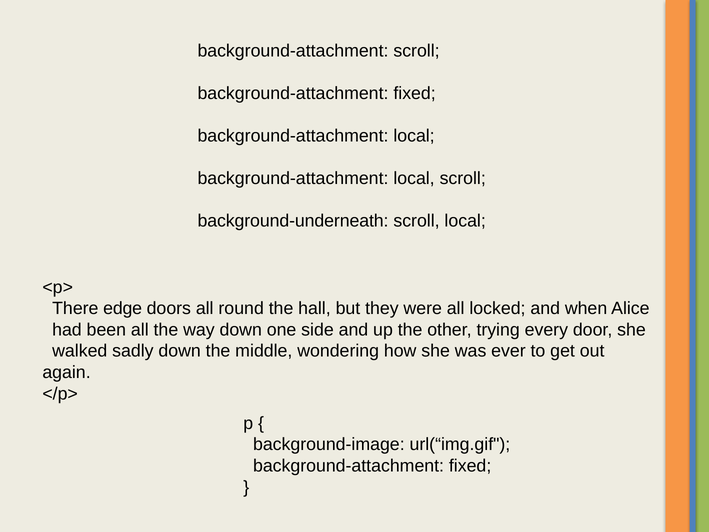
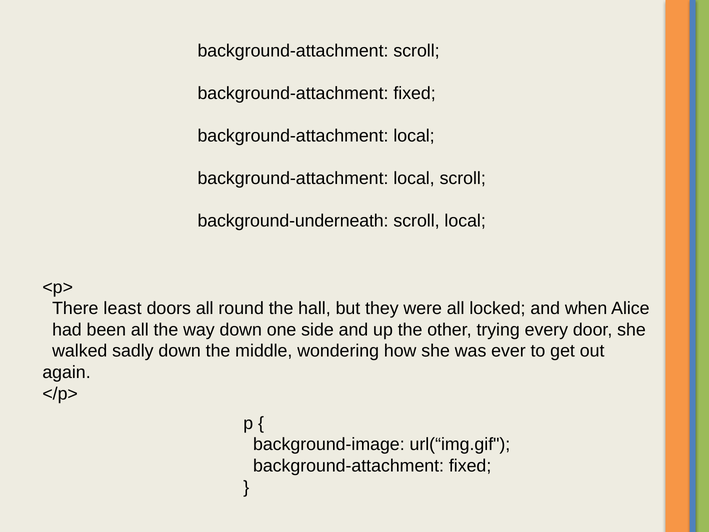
edge: edge -> least (122, 308)
